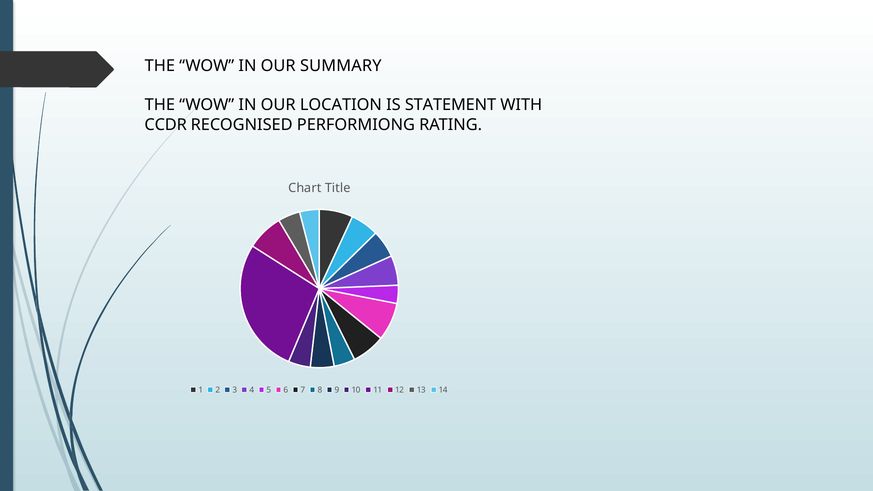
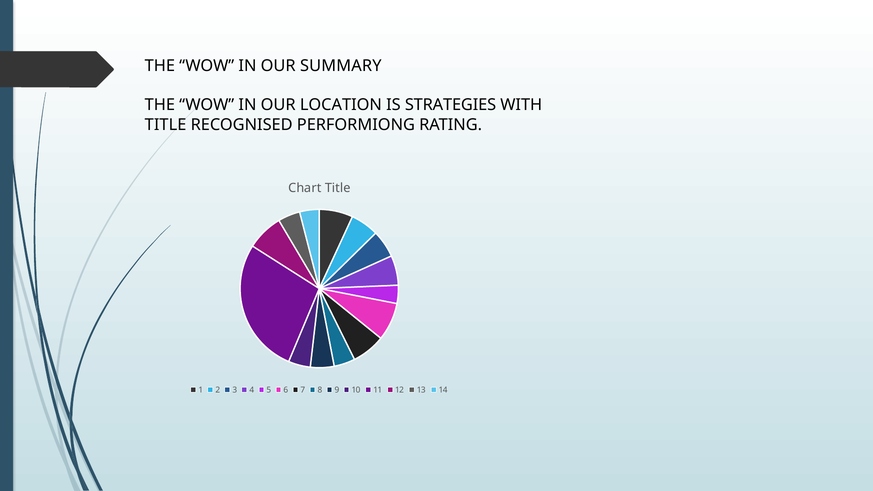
STATEMENT: STATEMENT -> STRATEGIES (451, 105)
CCDR: CCDR -> TITLE (166, 125)
